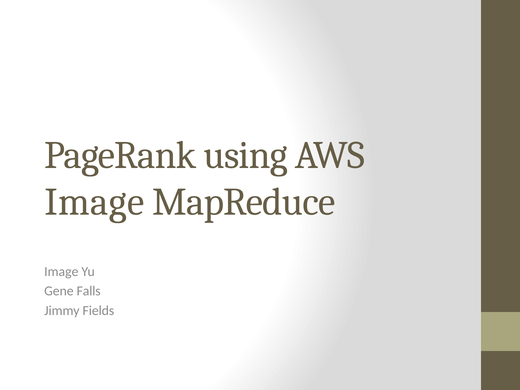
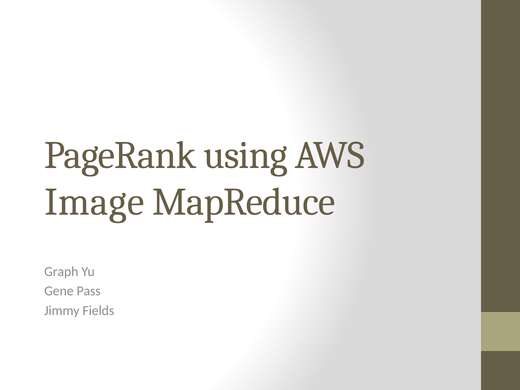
Image: Image -> Graph (61, 272)
Falls: Falls -> Pass (89, 291)
